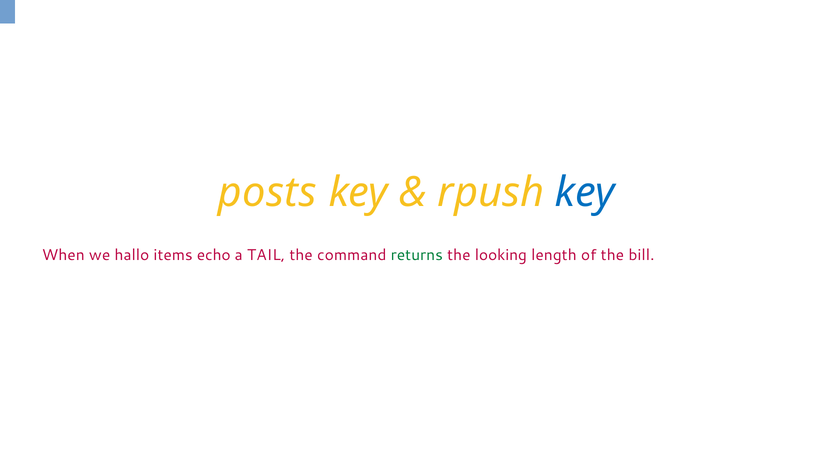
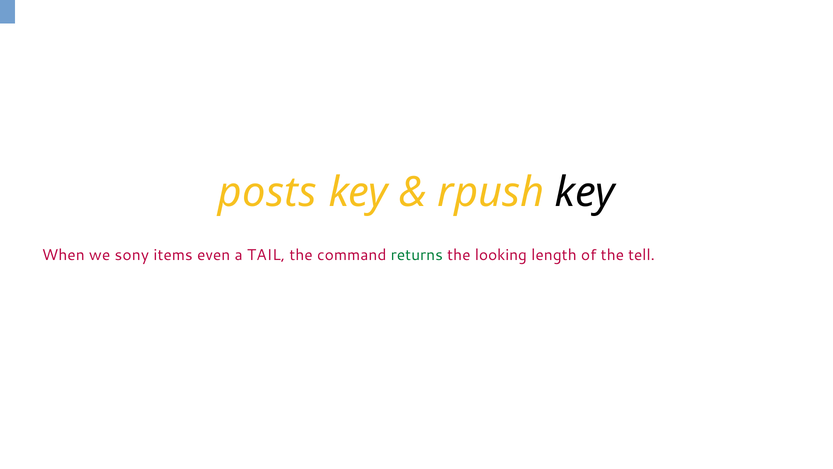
key colour: blue -> black (585, 192)
hallo: hallo -> sony (132, 255)
echo: echo -> even (214, 255)
bill: bill -> tell (642, 255)
